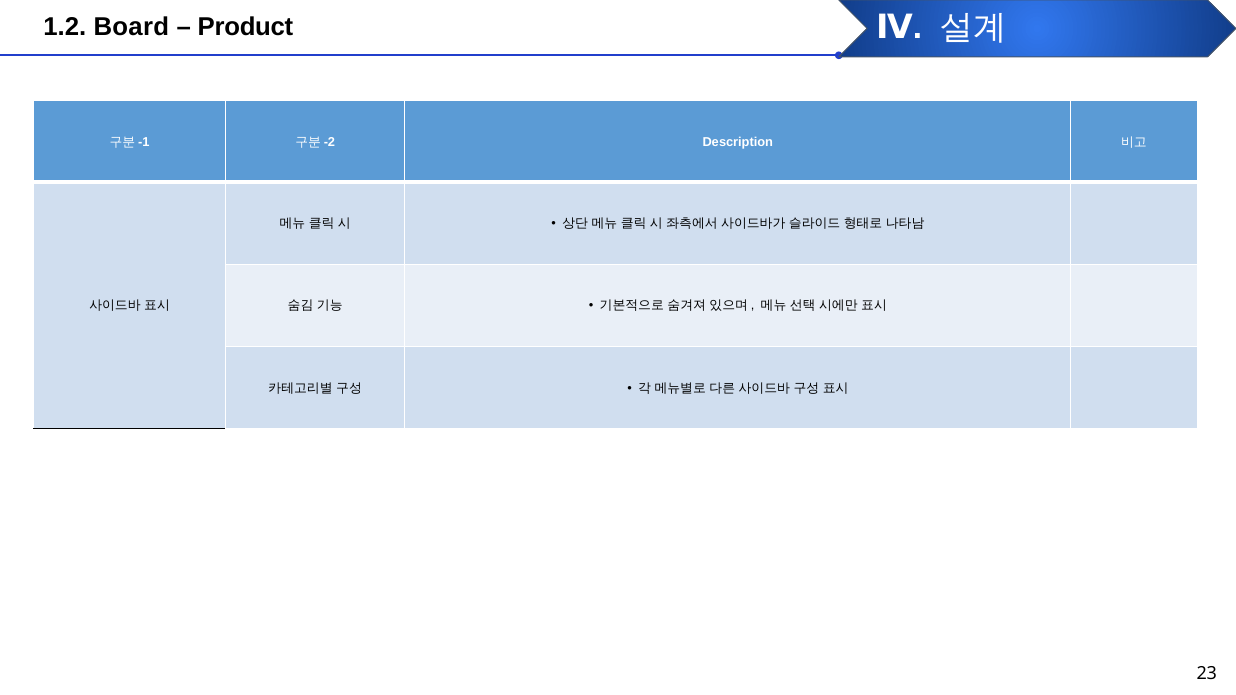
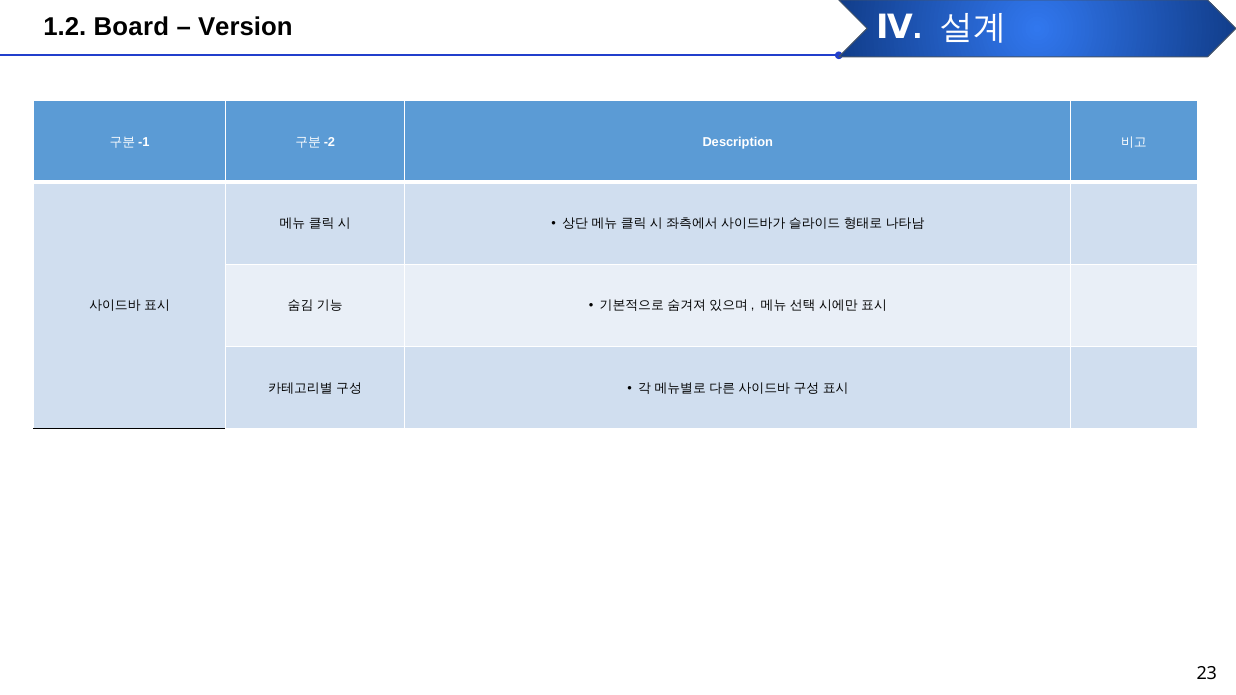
Product: Product -> Version (245, 27)
